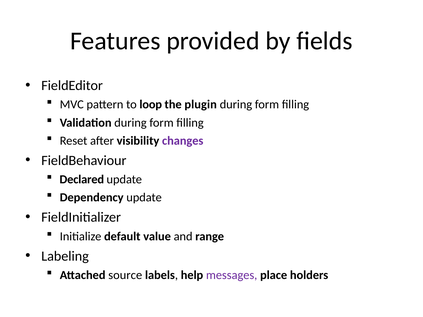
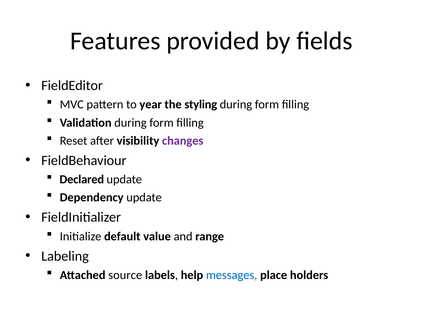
loop: loop -> year (151, 105)
plugin: plugin -> styling (201, 105)
messages colour: purple -> blue (232, 275)
